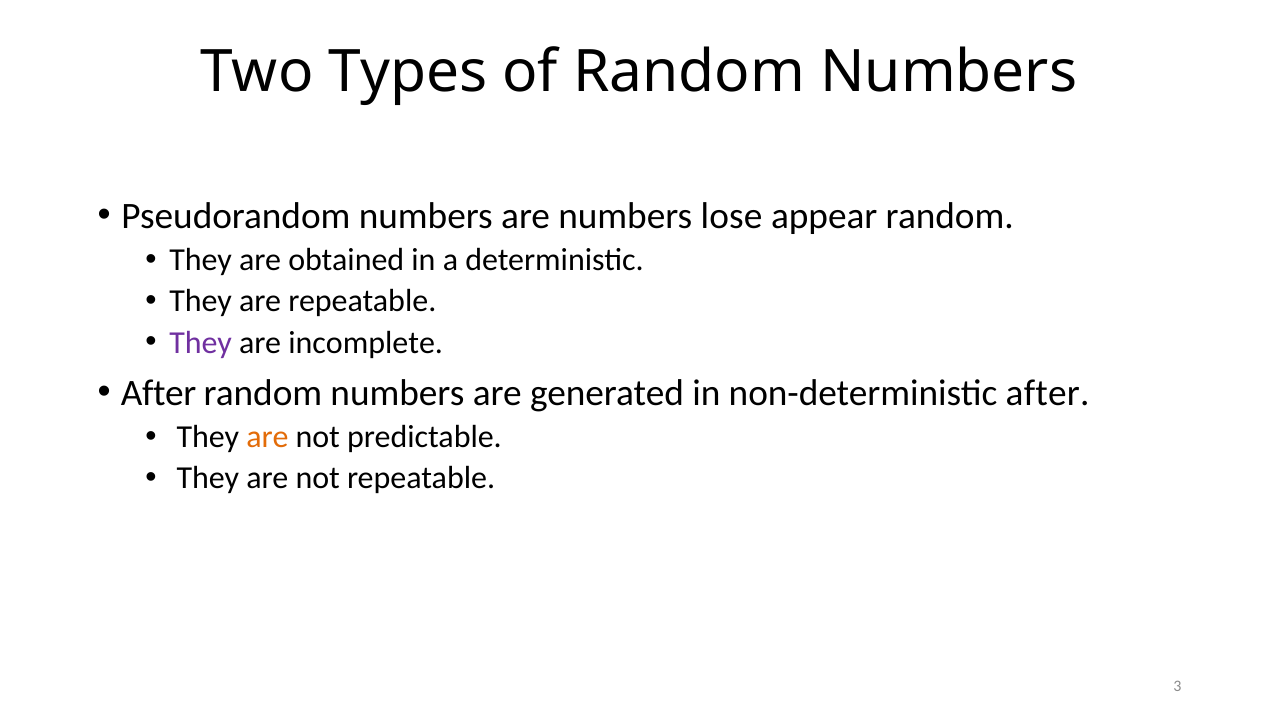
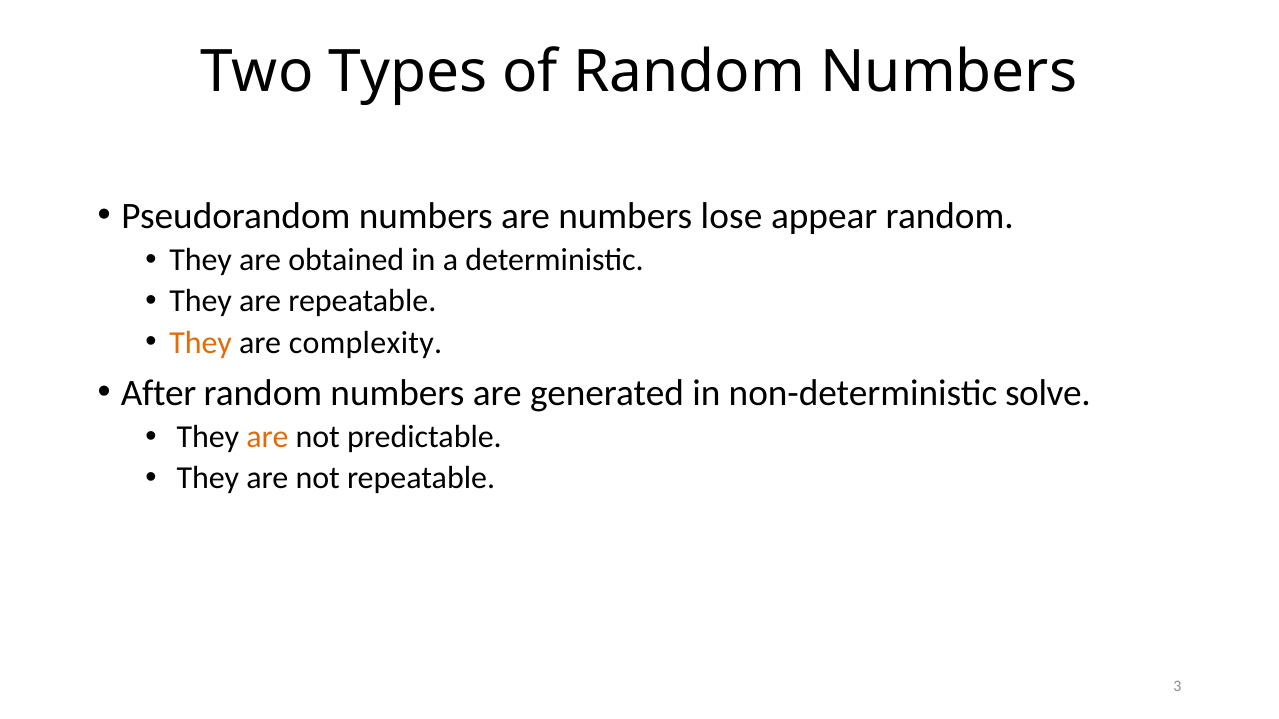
They colour: purple -> orange (201, 343)
incomplete: incomplete -> complexity (366, 343)
non-deterministic after: after -> solve (1048, 393)
